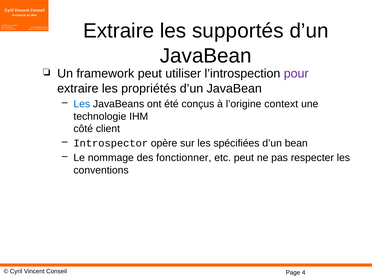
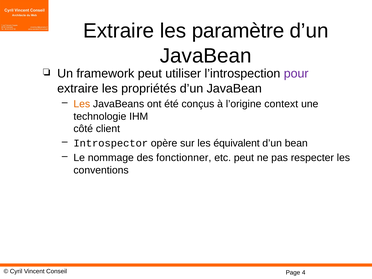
supportés: supportés -> paramètre (238, 31)
Les colour: blue -> orange (82, 104)
spécifiées: spécifiées -> équivalent (237, 143)
